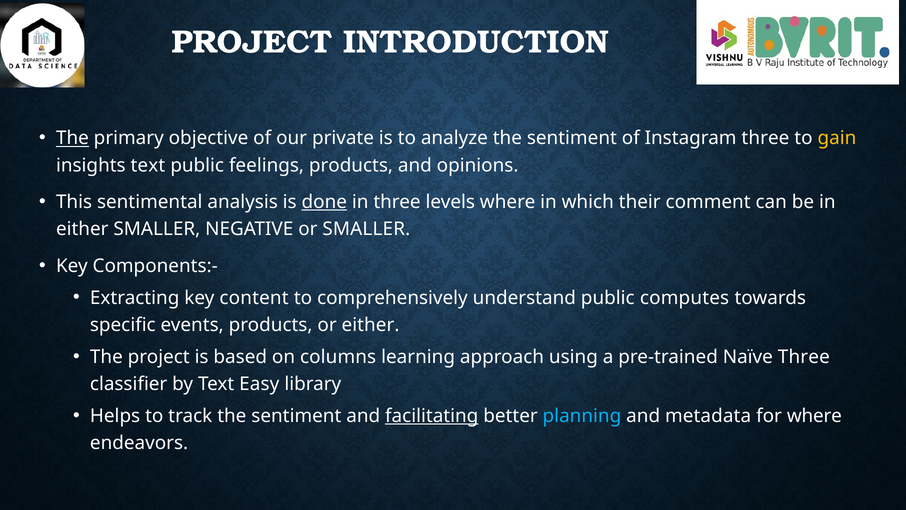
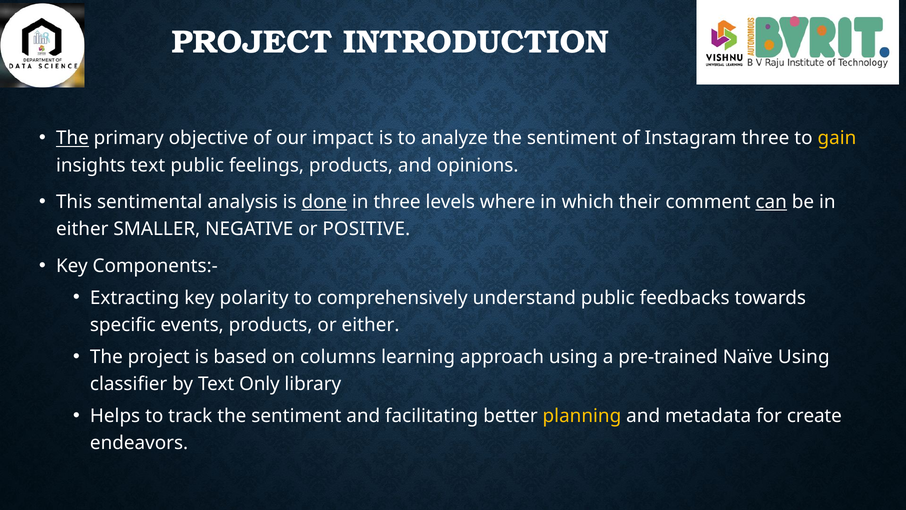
private: private -> impact (343, 138)
can underline: none -> present (771, 202)
or SMALLER: SMALLER -> POSITIVE (366, 229)
content: content -> polarity (254, 298)
computes: computes -> feedbacks (685, 298)
Naïve Three: Three -> Using (804, 357)
Easy: Easy -> Only (259, 384)
facilitating underline: present -> none (432, 416)
planning colour: light blue -> yellow (582, 416)
for where: where -> create (814, 416)
